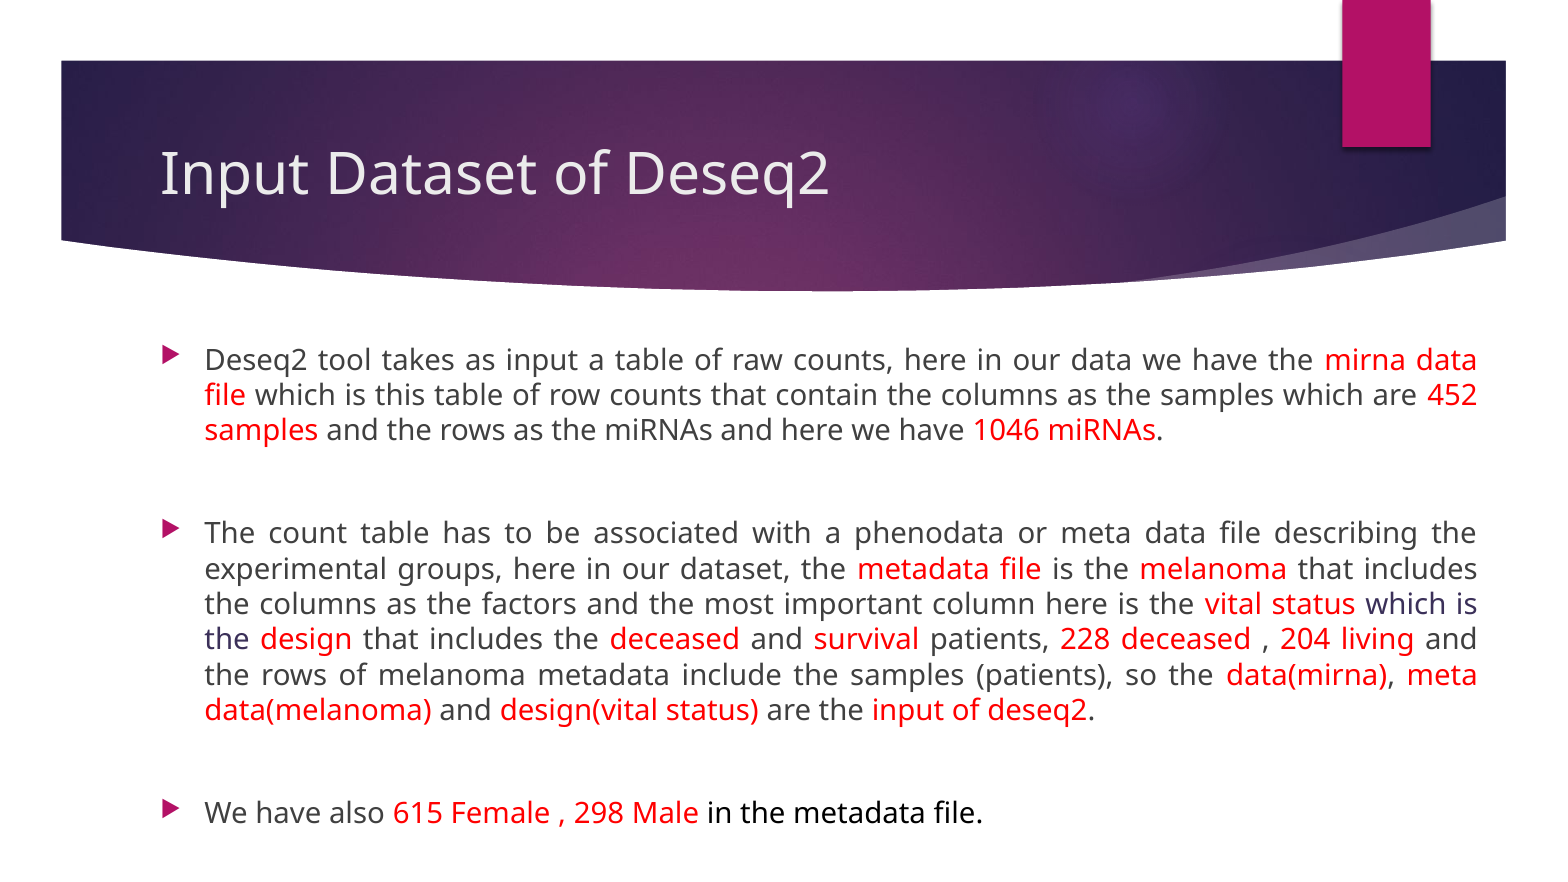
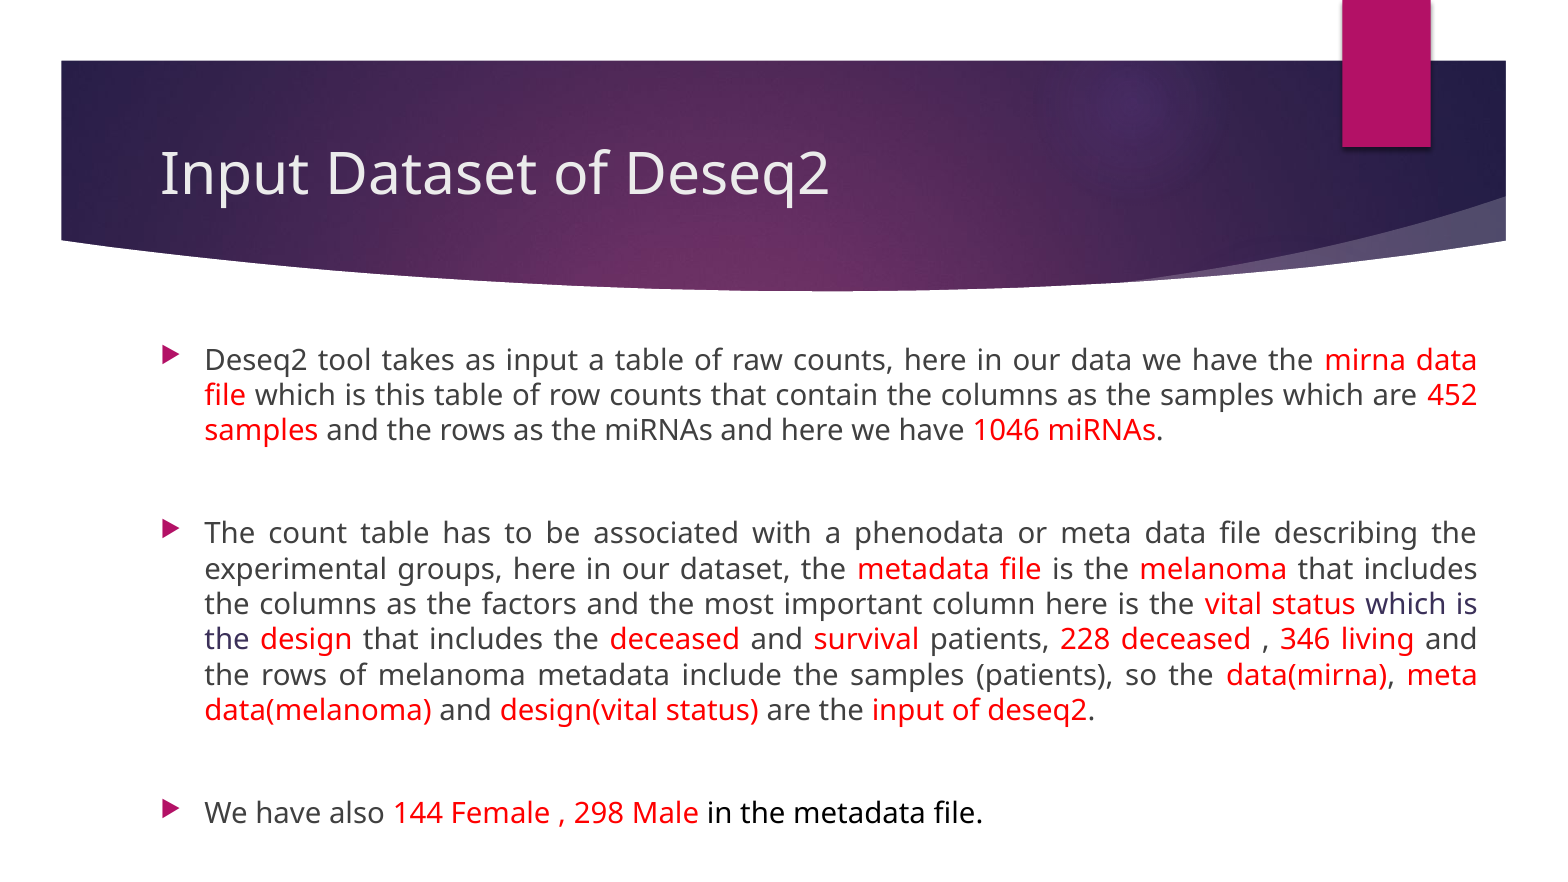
204: 204 -> 346 (1305, 640)
615: 615 -> 144 (418, 814)
